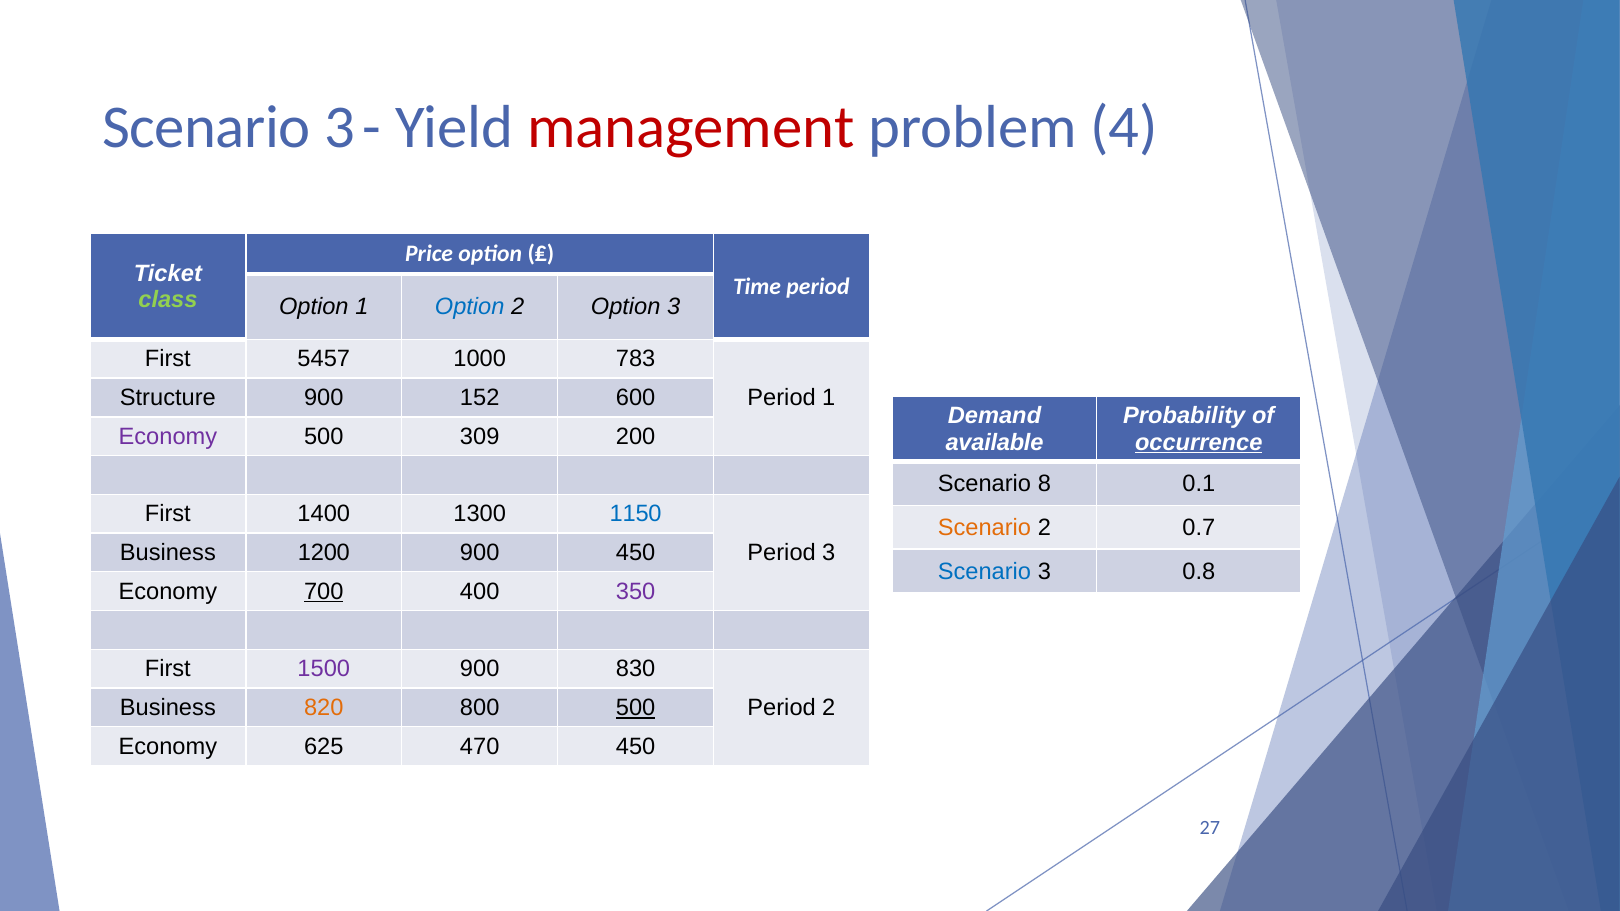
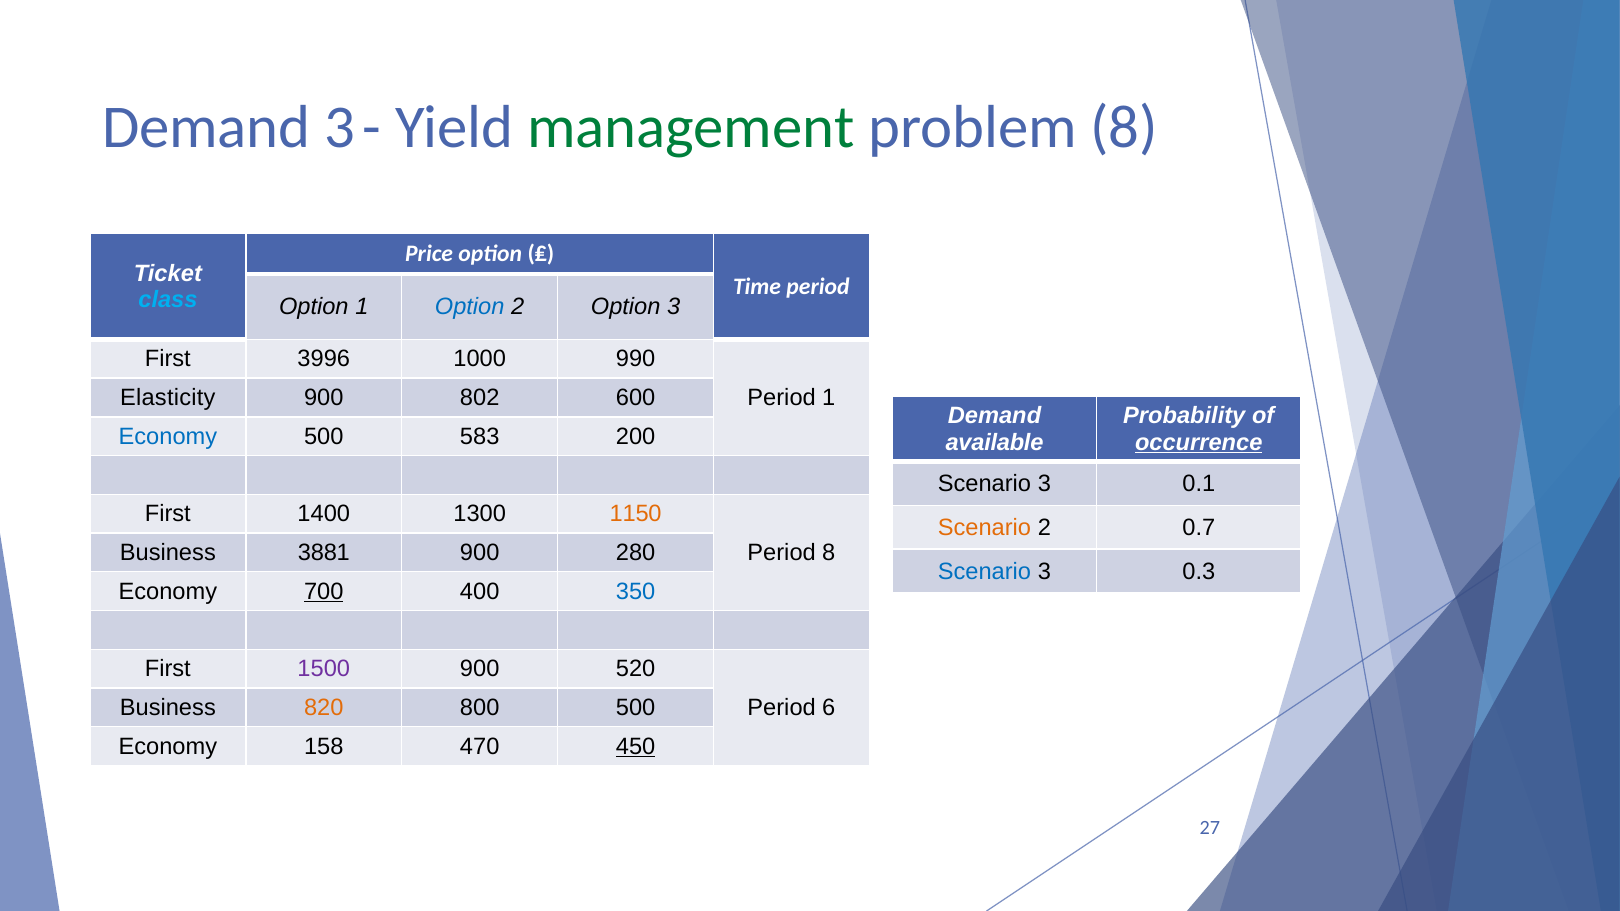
Scenario: Scenario -> Demand (206, 128)
management colour: red -> green (691, 128)
problem 4: 4 -> 8 (1124, 128)
class colour: light green -> light blue (168, 300)
5457: 5457 -> 3996 (324, 359)
783: 783 -> 990 (636, 359)
Structure: Structure -> Elasticity (168, 398)
152: 152 -> 802 (480, 398)
Economy colour: purple -> blue (168, 437)
309: 309 -> 583 (480, 437)
8: 8 -> 3 (1044, 484)
1150 colour: blue -> orange (636, 514)
1200: 1200 -> 3881 (324, 553)
900 450: 450 -> 280 (636, 553)
Period 3: 3 -> 8 (829, 553)
0.8: 0.8 -> 0.3 (1199, 571)
350 colour: purple -> blue (636, 592)
830: 830 -> 520 (636, 669)
500 underline: present -> none (636, 708)
Period 2: 2 -> 6 (829, 708)
625: 625 -> 158 (324, 747)
450 underline: none -> present (636, 747)
